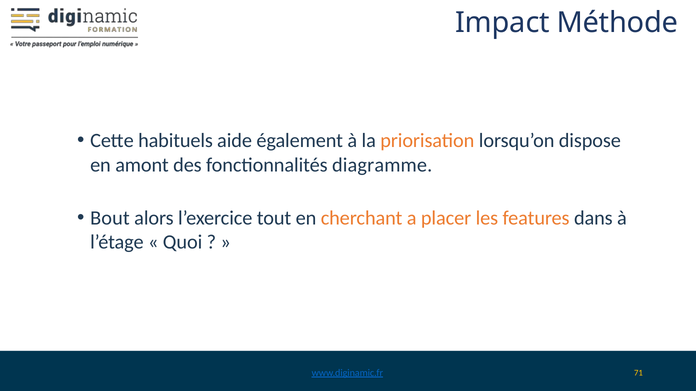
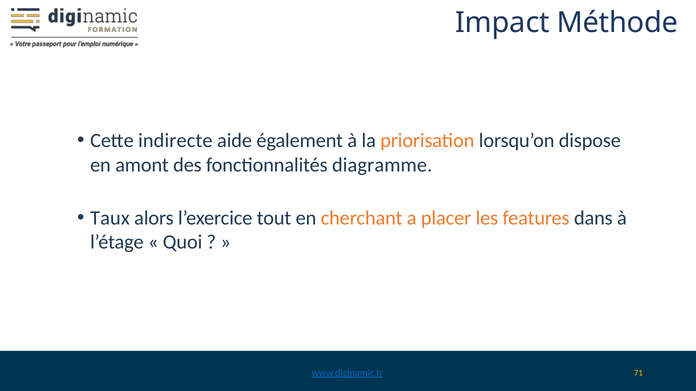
habituels: habituels -> indirecte (175, 141)
Bout: Bout -> Taux (110, 218)
